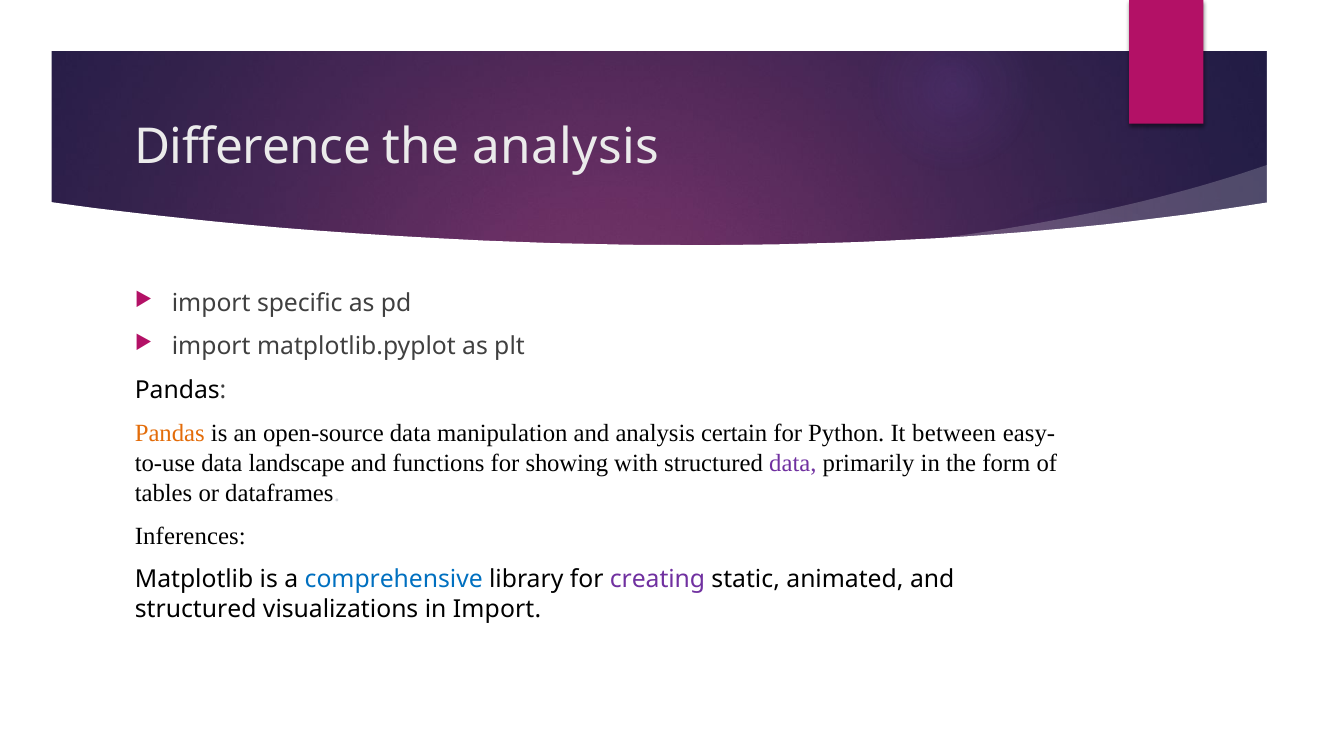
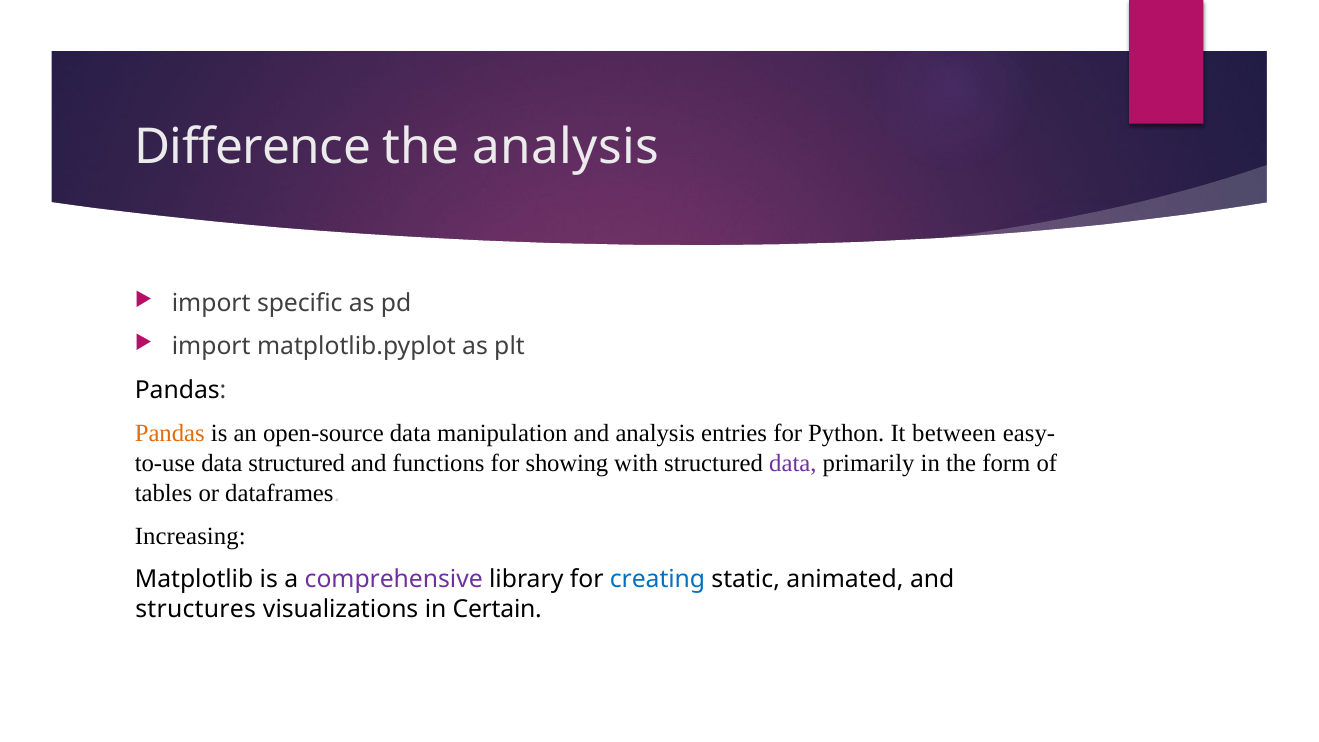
certain: certain -> entries (734, 433)
data landscape: landscape -> structured (297, 463)
Inferences: Inferences -> Increasing (190, 536)
comprehensive colour: blue -> purple (394, 580)
creating colour: purple -> blue (658, 580)
structured: structured -> structures (196, 609)
in Import: Import -> Certain (497, 609)
